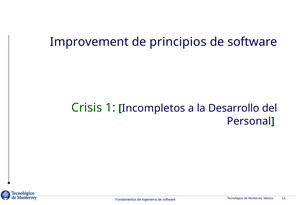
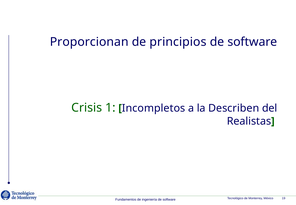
Improvement: Improvement -> Proporcionan (89, 42)
Desarrollo: Desarrollo -> Describen (234, 108)
Personal: Personal -> Realistas (249, 121)
